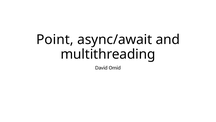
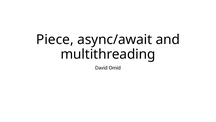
Point: Point -> Piece (55, 39)
